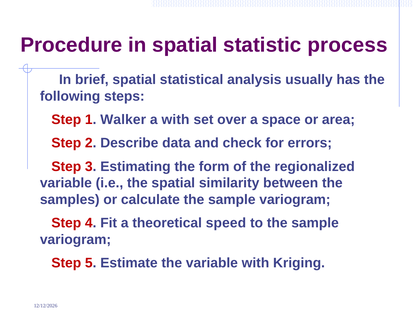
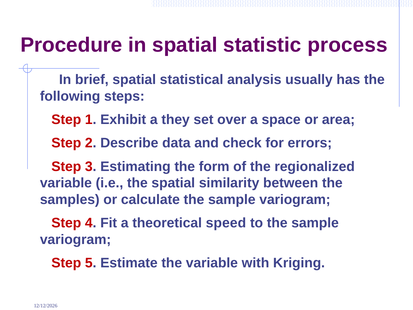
Walker: Walker -> Exhibit (123, 120)
a with: with -> they (176, 120)
